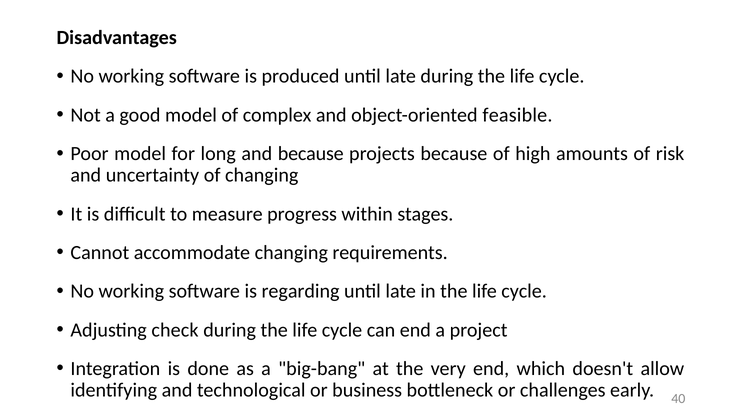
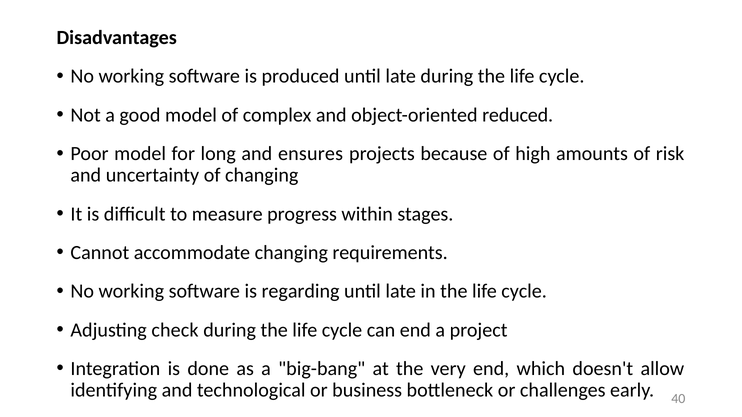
feasible: feasible -> reduced (518, 115)
and because: because -> ensures (311, 154)
